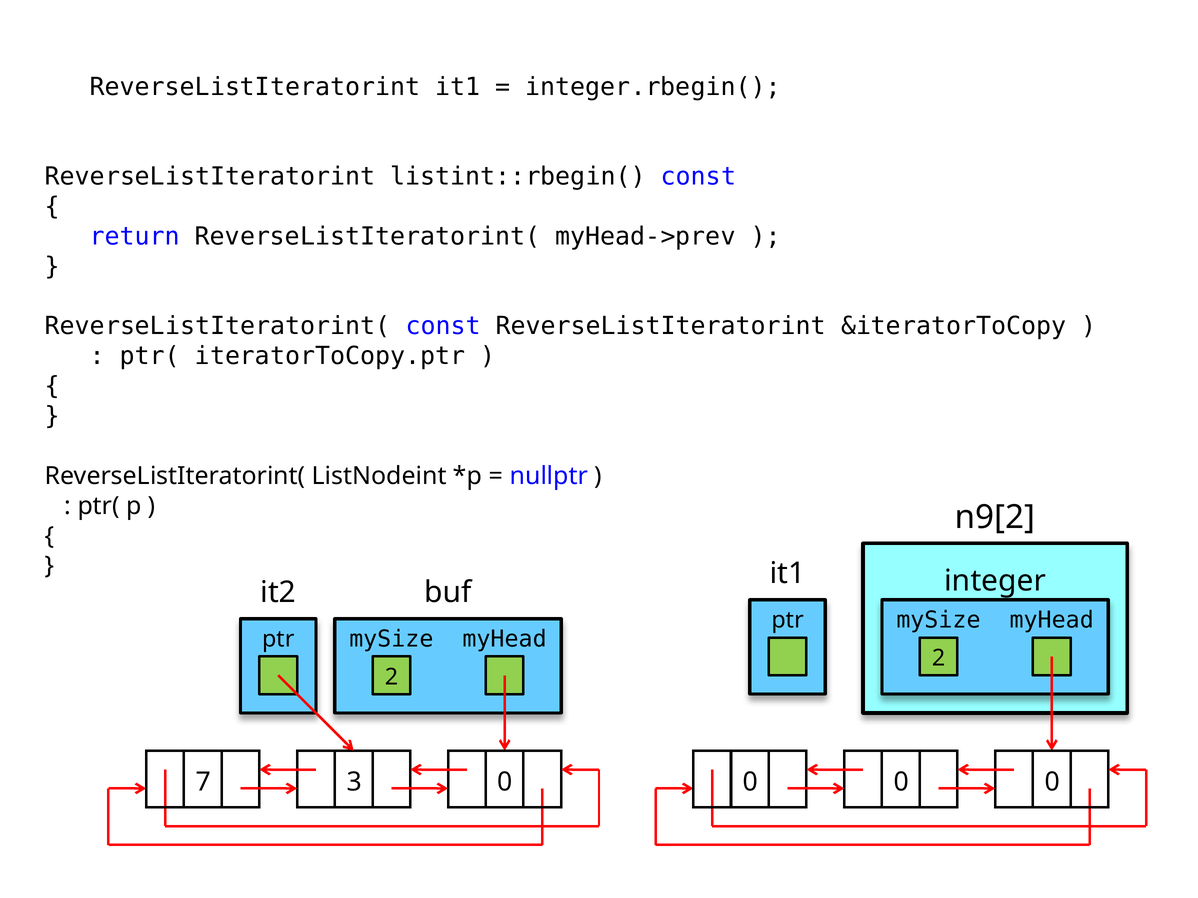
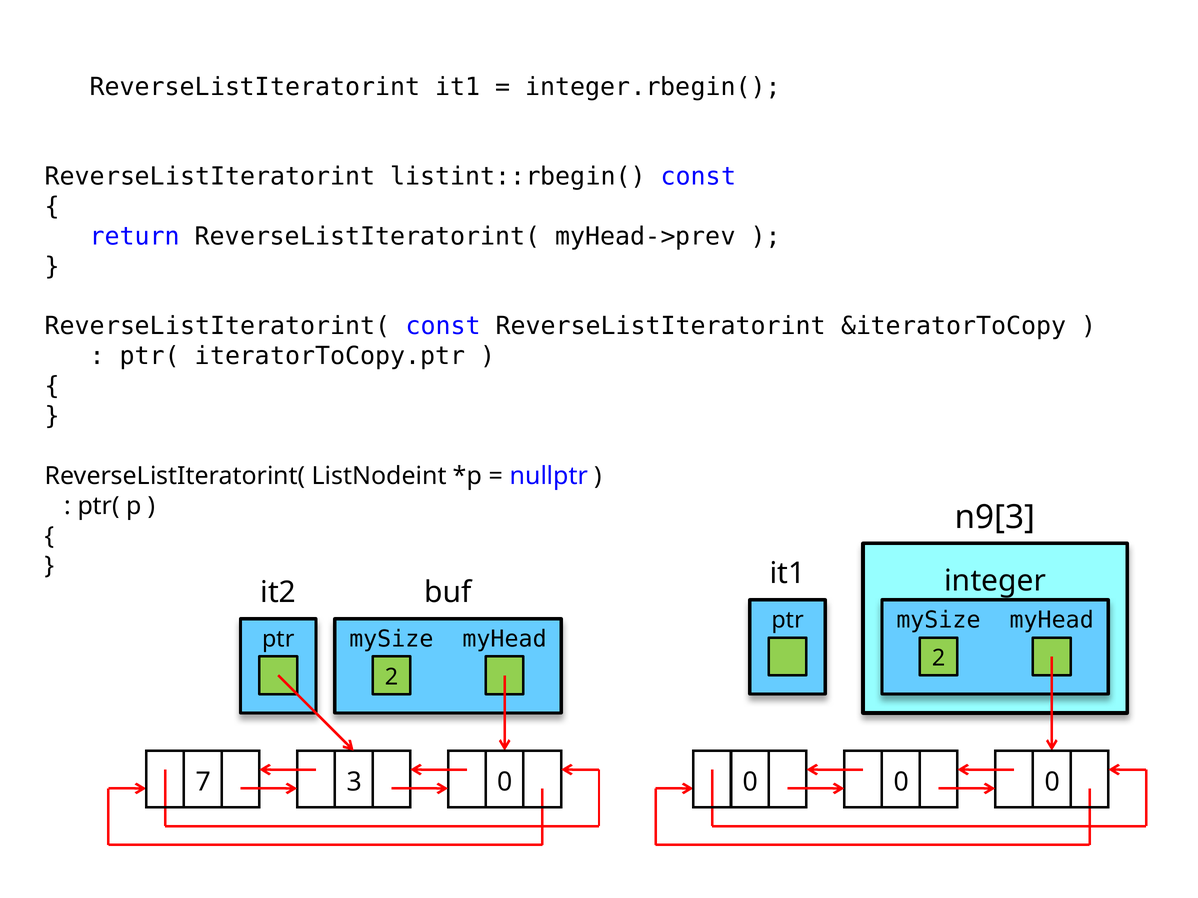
n9[2: n9[2 -> n9[3 (995, 518)
